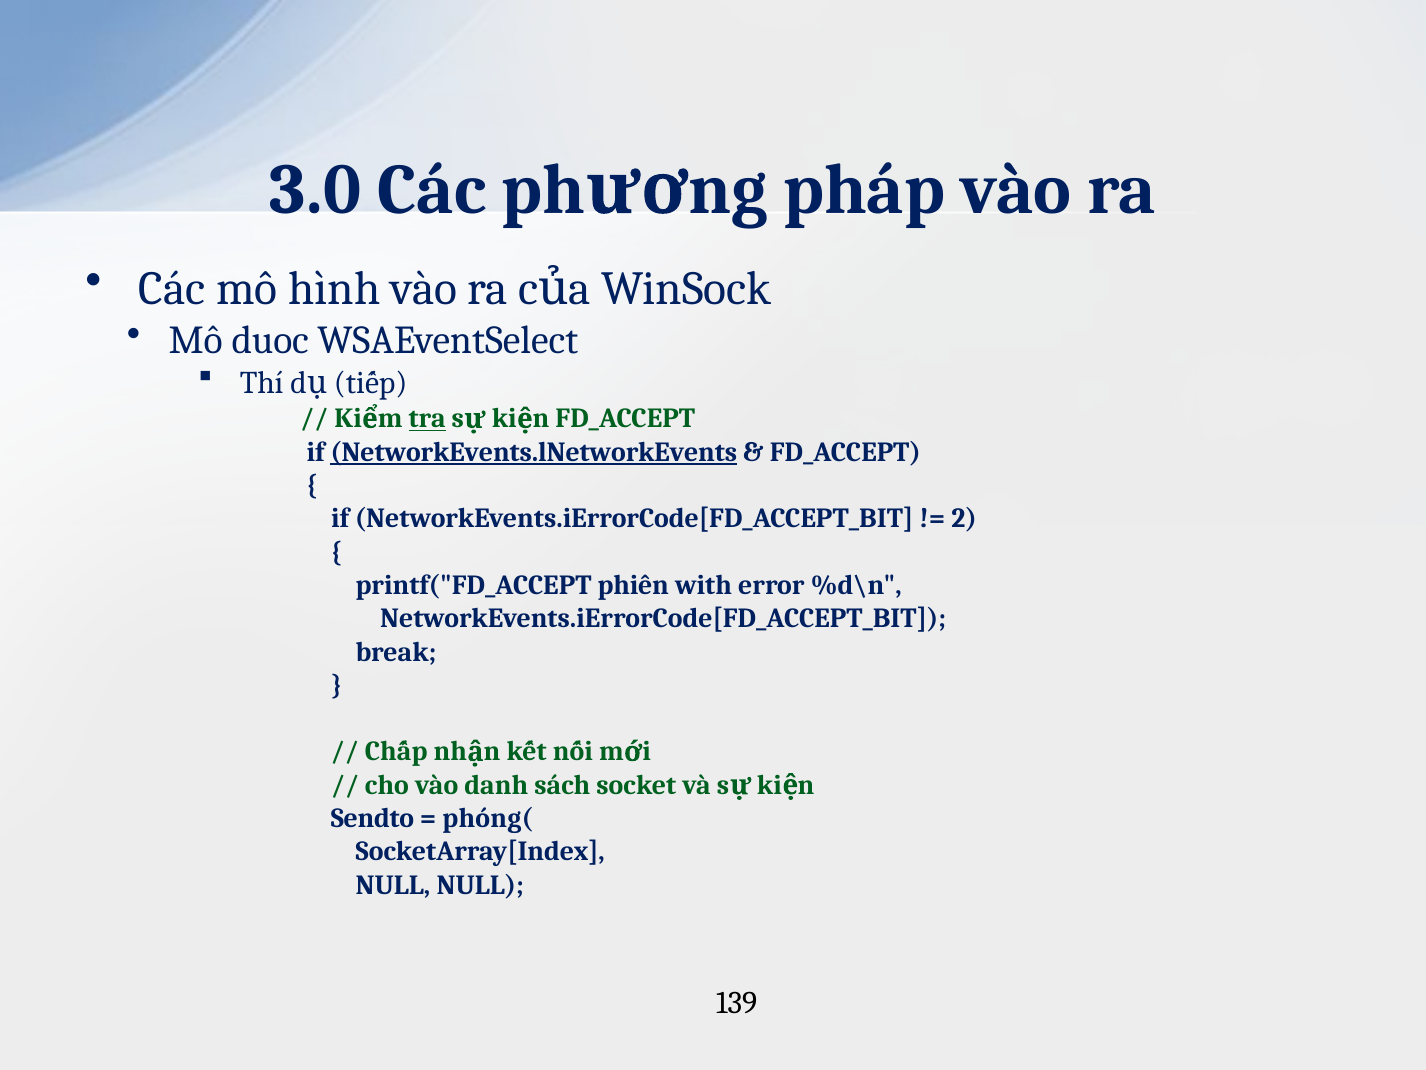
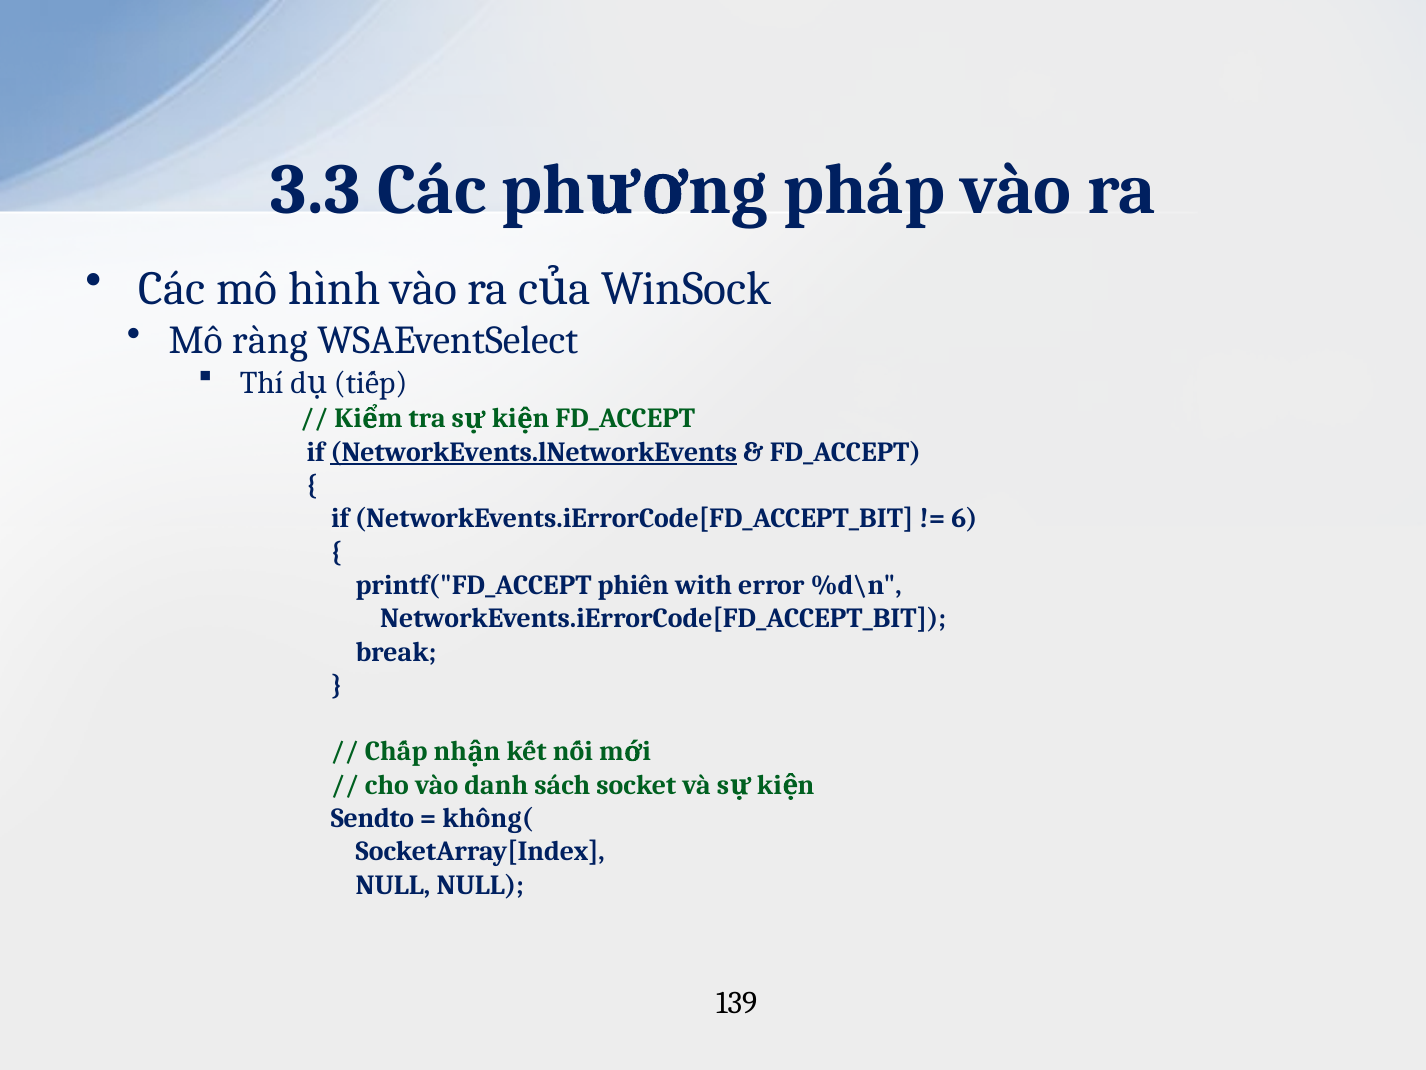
3.0: 3.0 -> 3.3 (315, 189)
duoc: duoc -> ràng (270, 340)
tra underline: present -> none (427, 419)
2: 2 -> 6 (964, 518)
phóng(: phóng( -> không( (488, 818)
